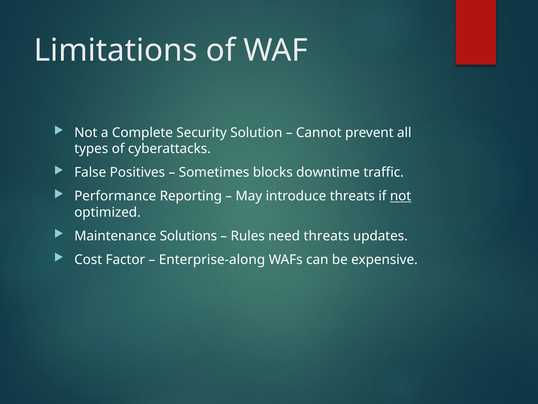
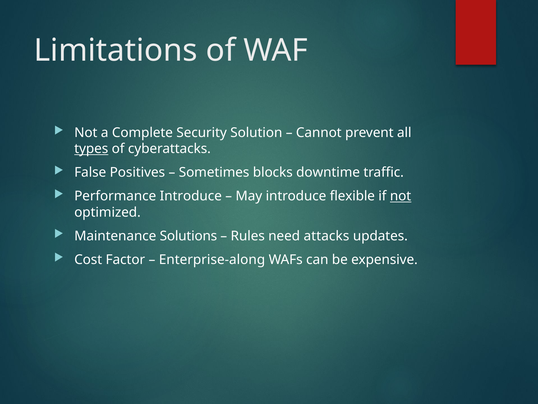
types underline: none -> present (91, 149)
Performance Reporting: Reporting -> Introduce (191, 196)
introduce threats: threats -> flexible (352, 196)
need threats: threats -> attacks (326, 236)
